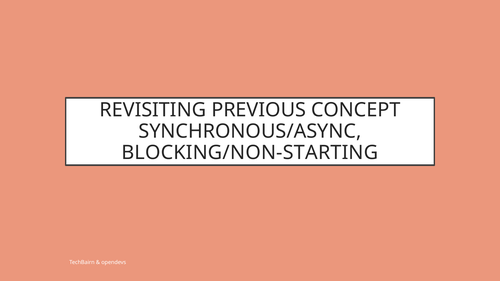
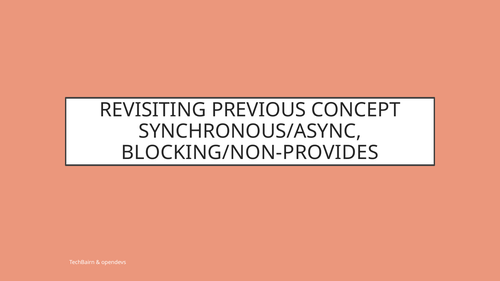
BLOCKING/NON-STARTING: BLOCKING/NON-STARTING -> BLOCKING/NON-PROVIDES (250, 153)
